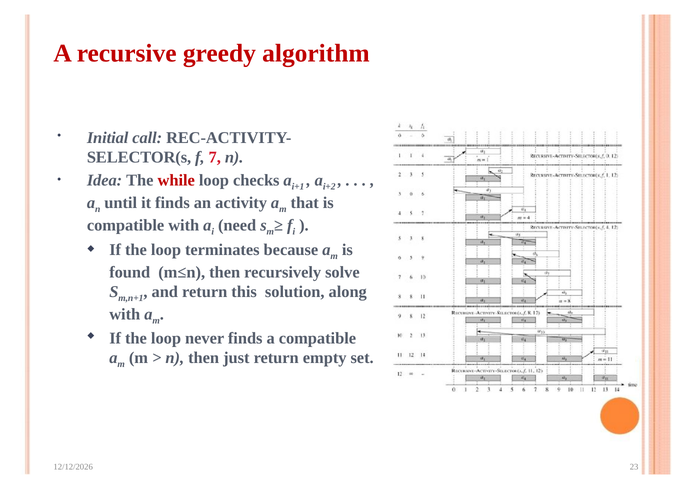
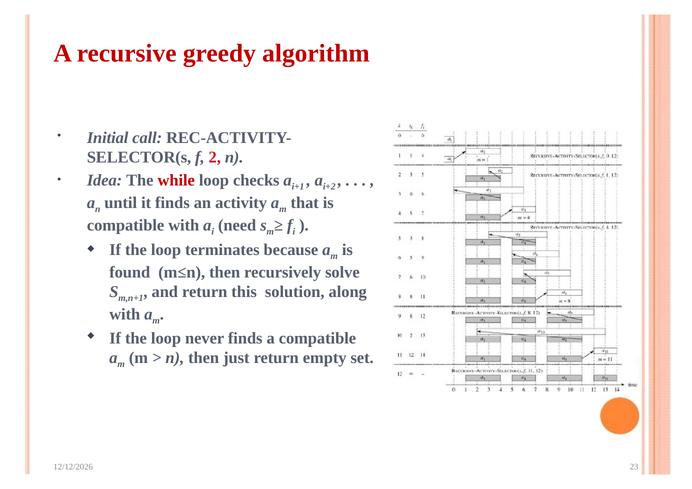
7: 7 -> 2 (215, 157)
